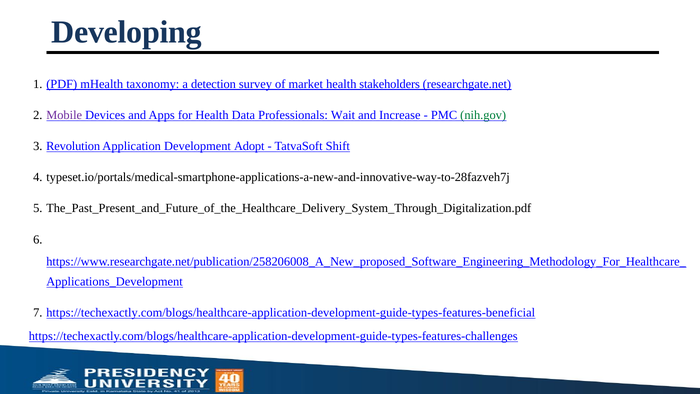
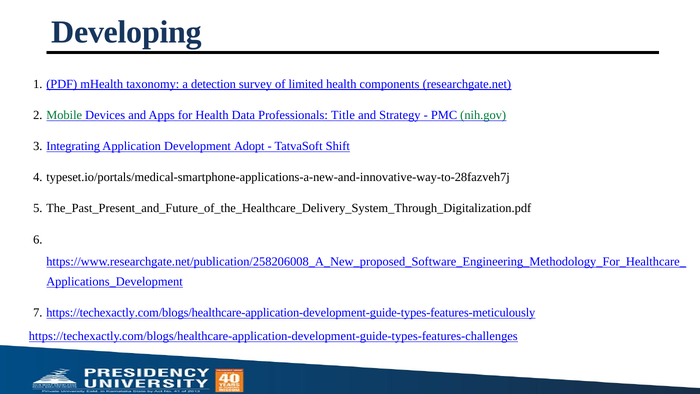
market: market -> limited (306, 84)
stakeholders: stakeholders -> components (390, 84)
Mobile colour: purple -> green (64, 115)
Wait: Wait -> Title (343, 115)
Increase: Increase -> Strategy (400, 115)
Revolution: Revolution -> Integrating (73, 146)
https://techexactly.com/blogs/healthcare-application-development-guide-types-features-beneficial: https://techexactly.com/blogs/healthcare-application-development-guide-types-features-beneficial -> https://techexactly.com/blogs/healthcare-application-development-guide-types-features-meticulously (291, 313)
